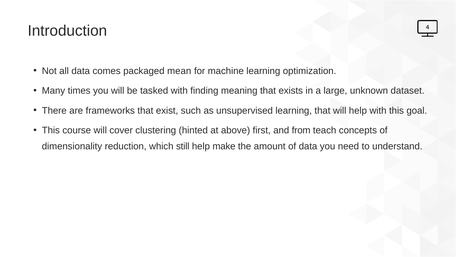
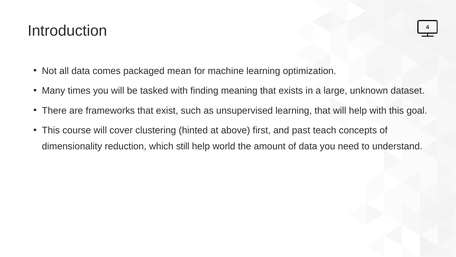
from: from -> past (301, 130)
make: make -> world (224, 146)
